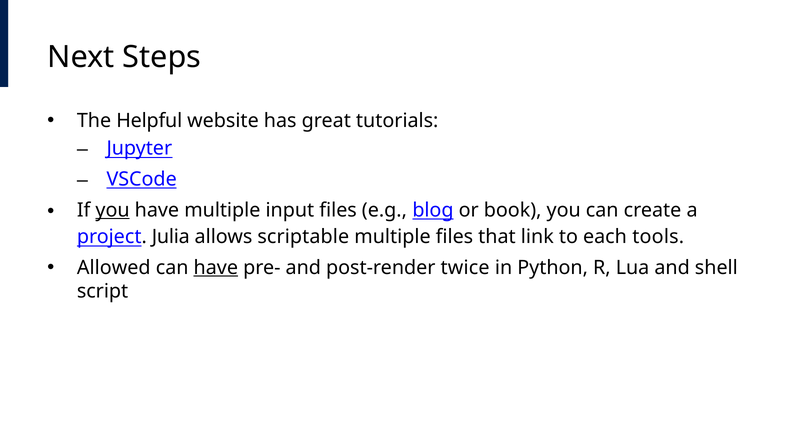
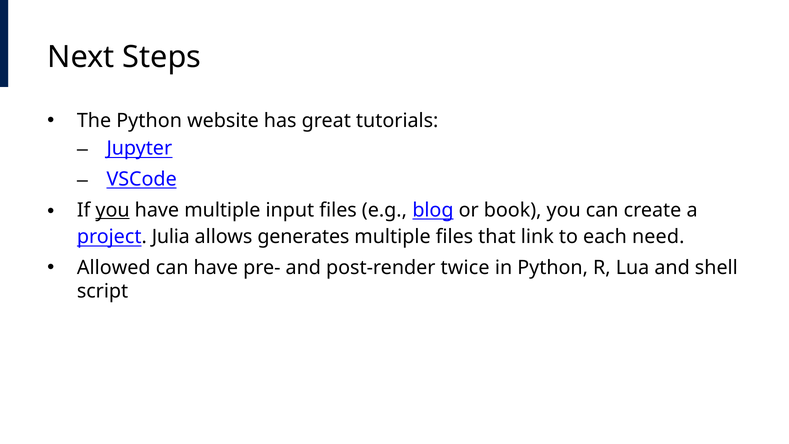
The Helpful: Helpful -> Python (149, 121)
scriptable: scriptable -> generates (303, 237)
tools: tools -> need (658, 237)
have underline: present -> none (216, 268)
